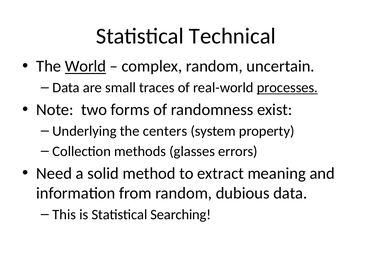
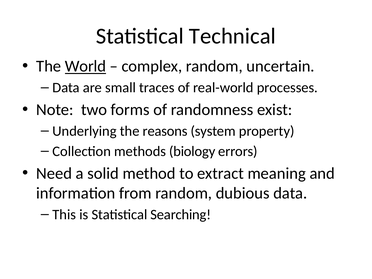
processes underline: present -> none (287, 88)
centers: centers -> reasons (165, 131)
glasses: glasses -> biology (192, 151)
